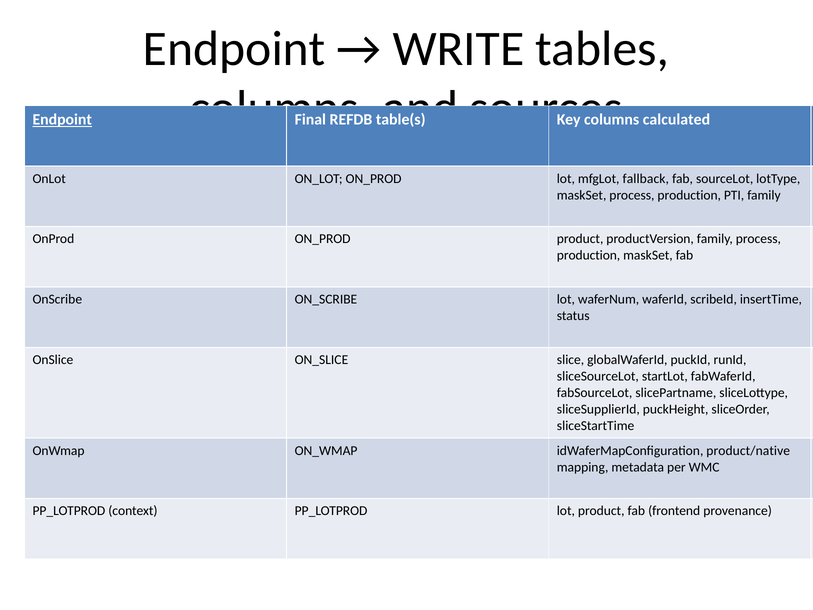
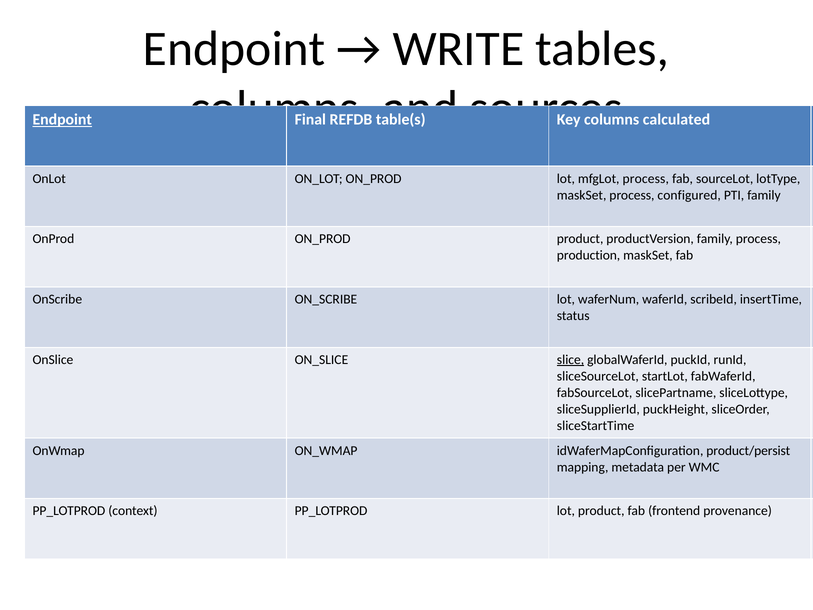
mfgLot fallback: fallback -> process (646, 179)
maskSet process production: production -> configured (689, 195)
slice underline: none -> present (571, 360)
product/native: product/native -> product/persist (748, 450)
